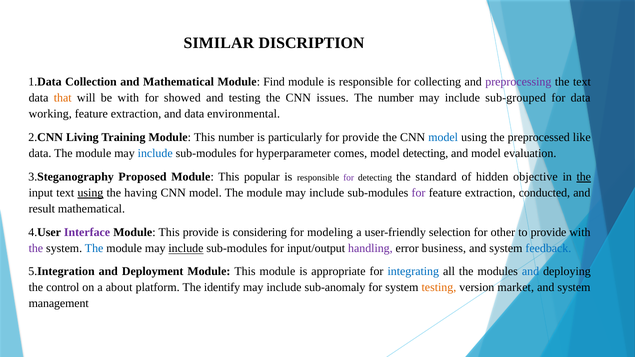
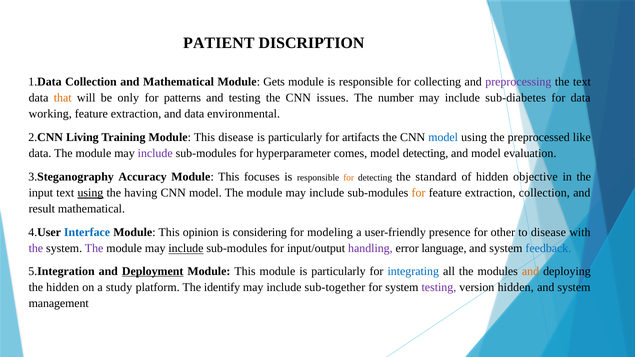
SIMILAR: SIMILAR -> PATIENT (219, 43)
Find: Find -> Gets (274, 82)
be with: with -> only (128, 98)
showed: showed -> patterns (182, 98)
sub-grouped: sub-grouped -> sub-diabetes (516, 98)
This number: number -> disease (236, 137)
for provide: provide -> artifacts (361, 137)
include colour: blue -> purple (155, 153)
Proposed: Proposed -> Accuracy (143, 177)
popular: popular -> focuses (262, 177)
for colour: purple -> orange (349, 178)
the underline: present -> none (584, 177)
for colour: purple -> orange (418, 193)
extraction conducted: conducted -> collection (544, 193)
Interface colour: purple -> blue (87, 233)
This provide: provide -> opinion (201, 233)
selection: selection -> presence (450, 233)
to provide: provide -> disease (548, 233)
The colour: blue -> purple (94, 249)
business: business -> language (444, 249)
Deployment underline: none -> present (153, 271)
module is appropriate: appropriate -> particularly (338, 271)
and colour: blue -> orange (531, 271)
the control: control -> hidden (63, 287)
about: about -> study (119, 287)
sub-anomaly: sub-anomaly -> sub-together (335, 287)
testing colour: orange -> purple (439, 287)
version market: market -> hidden (516, 287)
